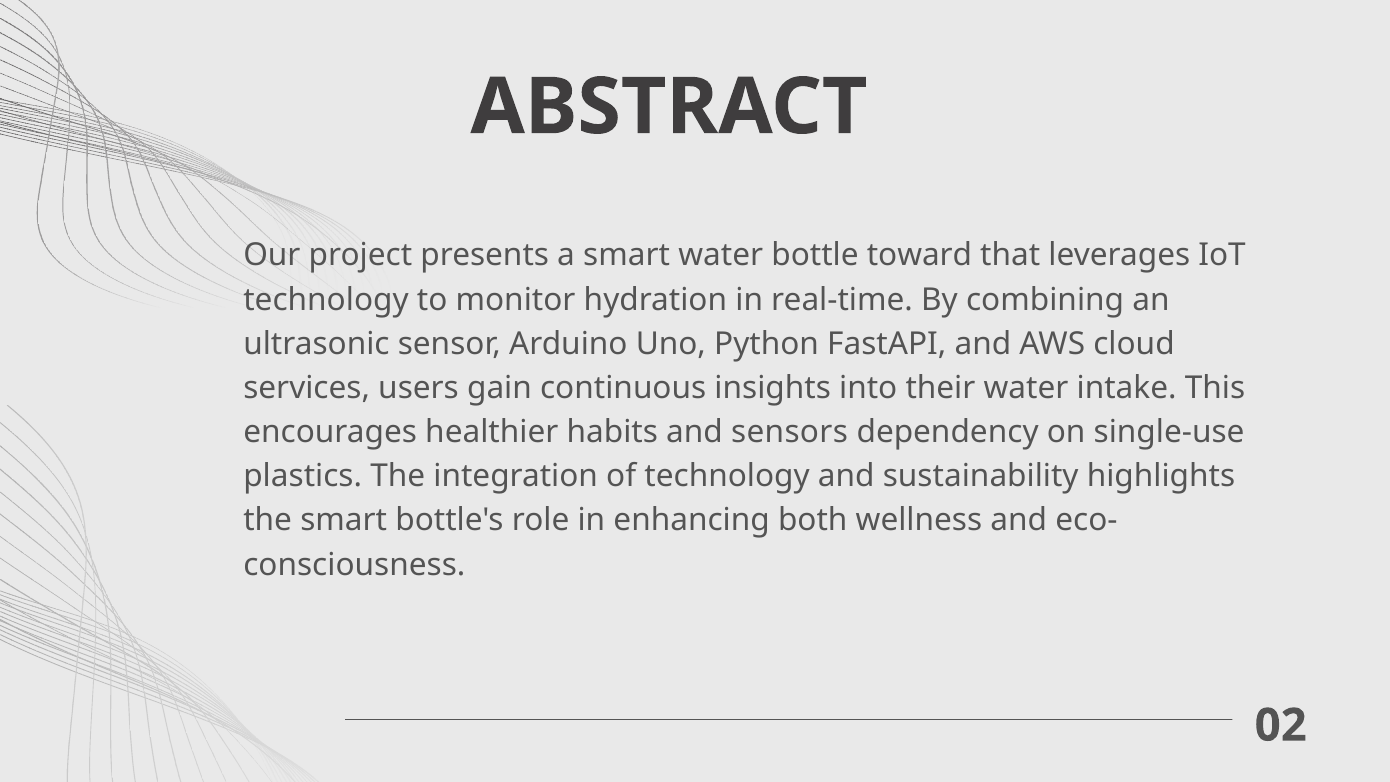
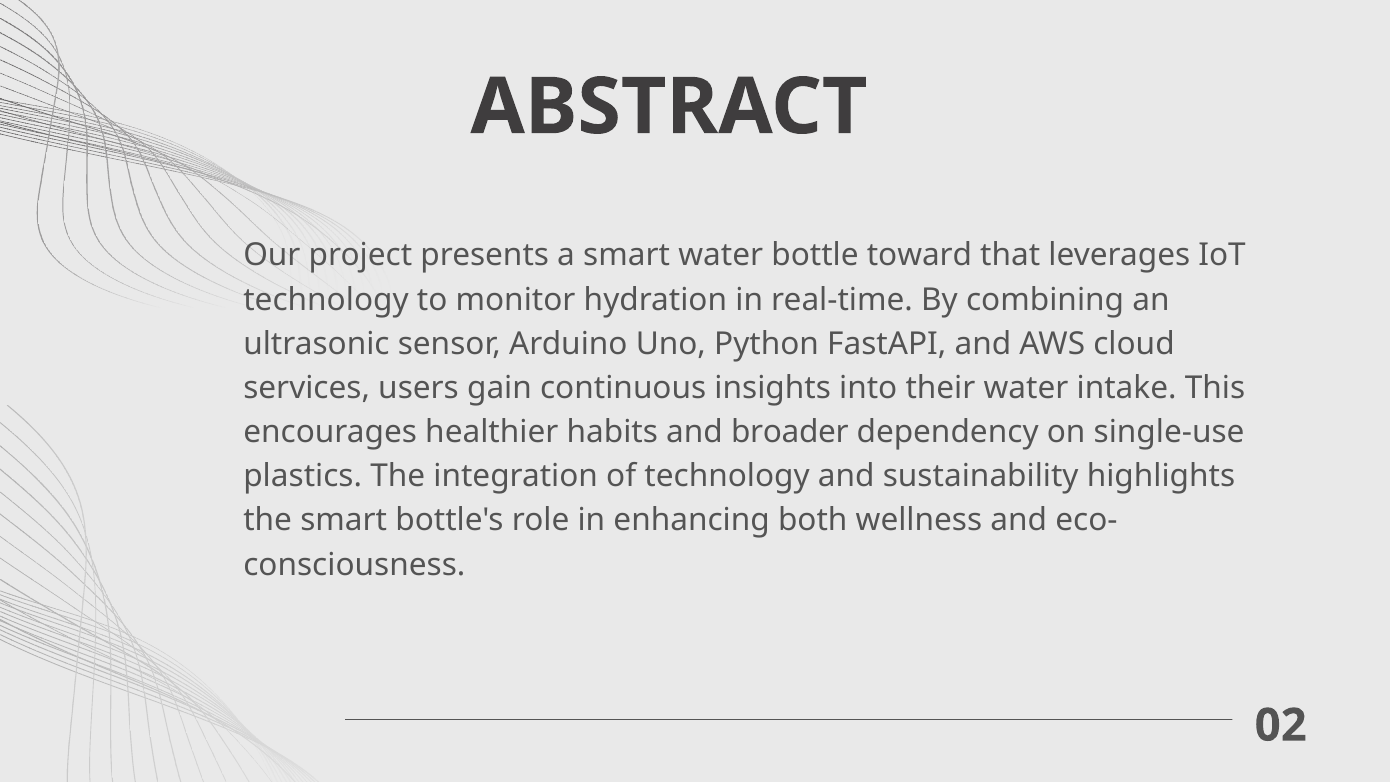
sensors: sensors -> broader (790, 432)
